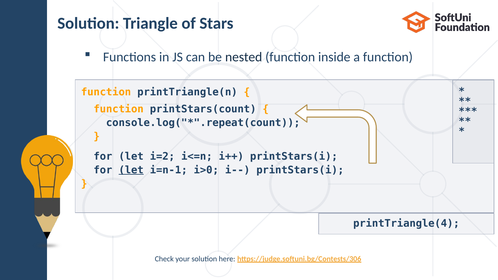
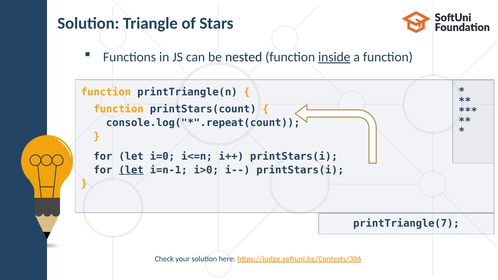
inside underline: none -> present (334, 57)
i=2: i=2 -> i=0 (162, 156)
printTriangle(4: printTriangle(4 -> printTriangle(7 (406, 223)
